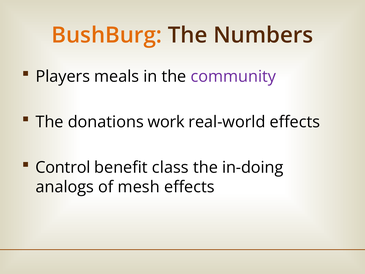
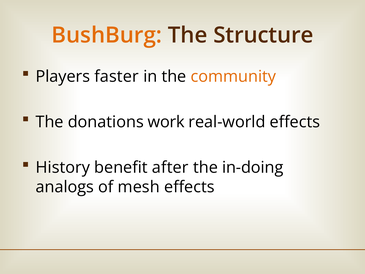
Numbers: Numbers -> Structure (263, 35)
meals: meals -> faster (117, 77)
community colour: purple -> orange (233, 77)
Control: Control -> History (63, 167)
class: class -> after (170, 167)
